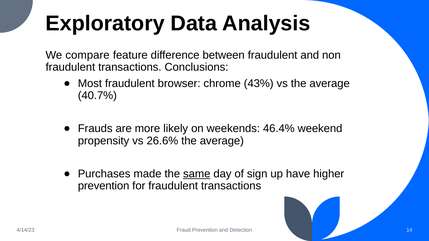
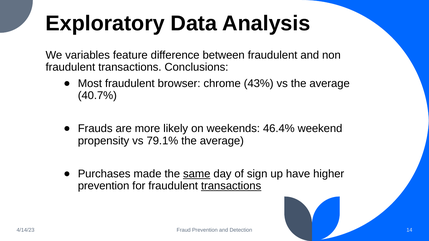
compare: compare -> variables (88, 55)
26.6%: 26.6% -> 79.1% (162, 141)
transactions underline: none -> present (231, 186)
